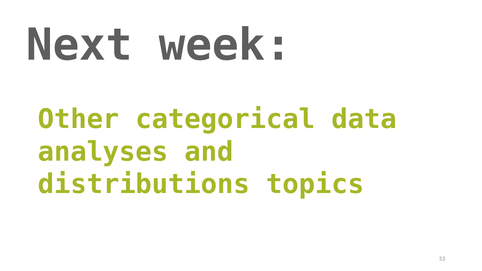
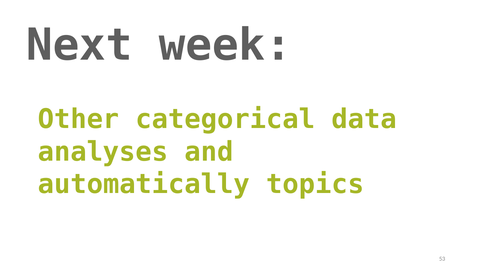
distributions: distributions -> automatically (144, 184)
